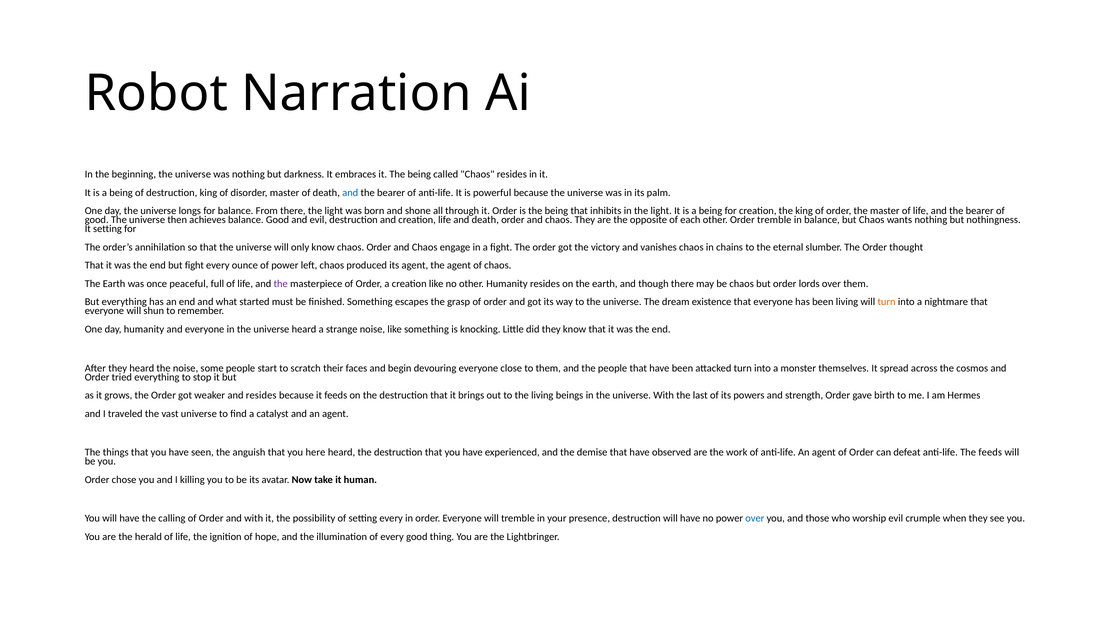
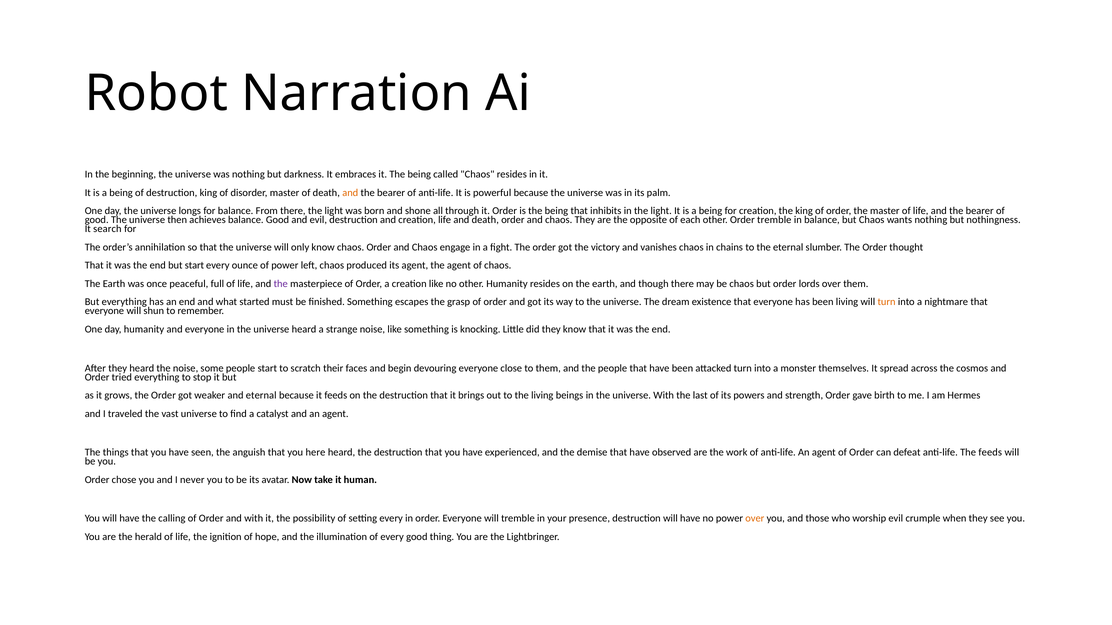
and colour: blue -> orange (350, 193)
It setting: setting -> search (107, 229)
but fight: fight -> start (194, 266)
and resides: resides -> eternal (261, 396)
killing: killing -> never (192, 480)
over colour: blue -> orange (755, 519)
